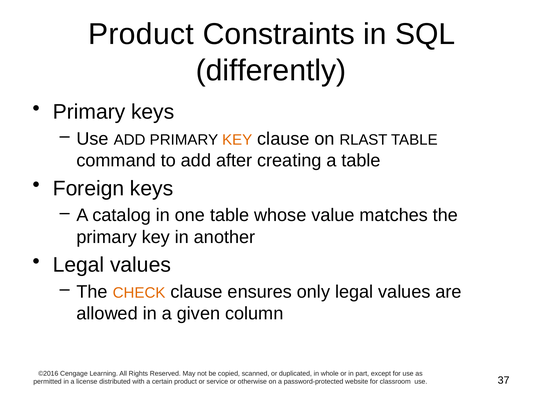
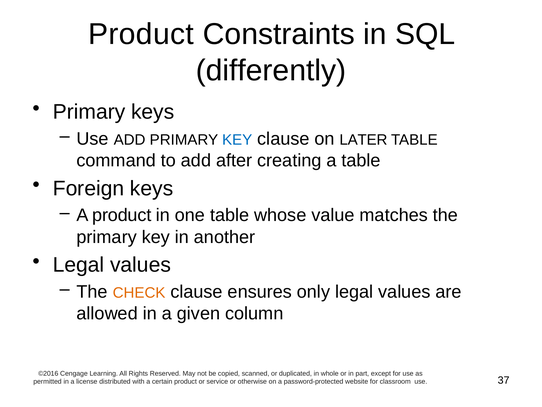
KEY colour: orange -> blue (237, 140)
RLAST: RLAST -> LATER (363, 140)
A catalog: catalog -> product (122, 215)
